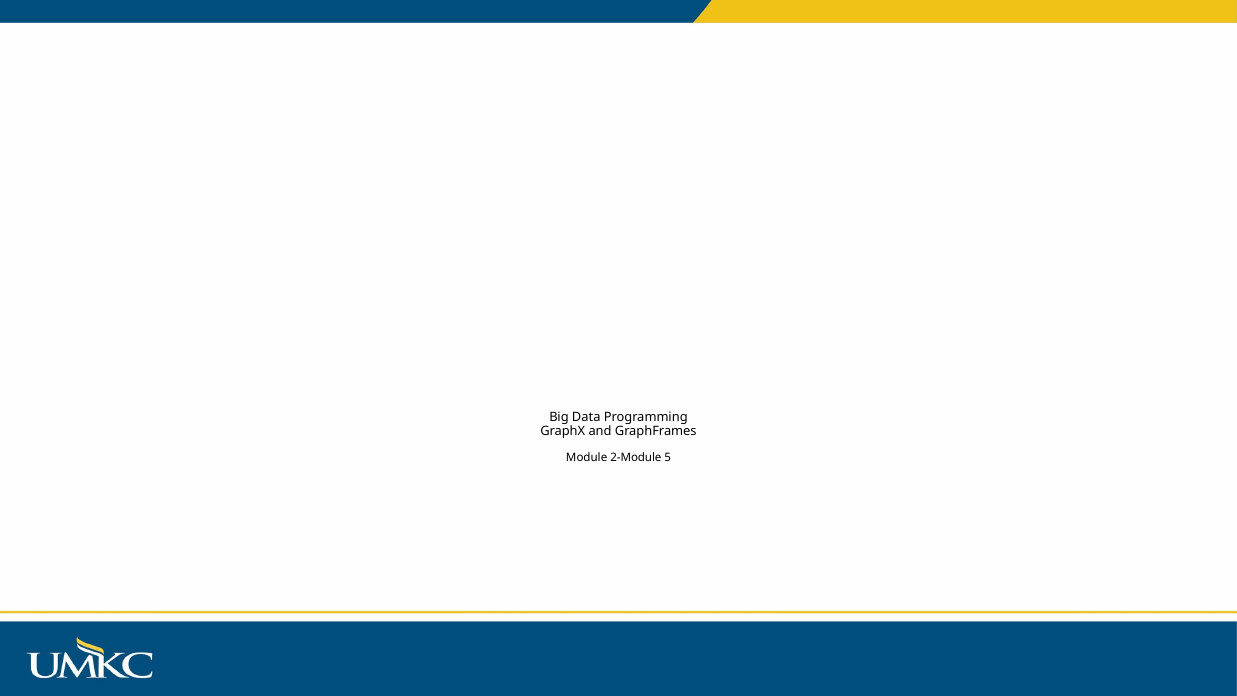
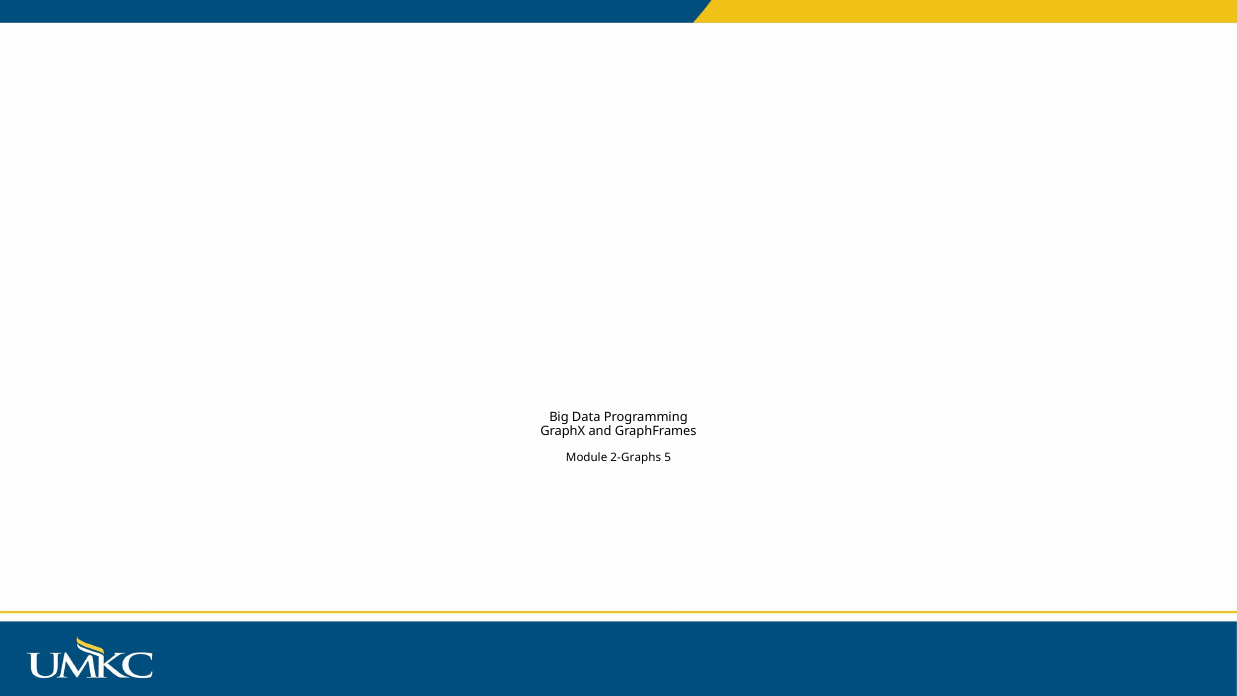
2-Module: 2-Module -> 2-Graphs (636, 458)
